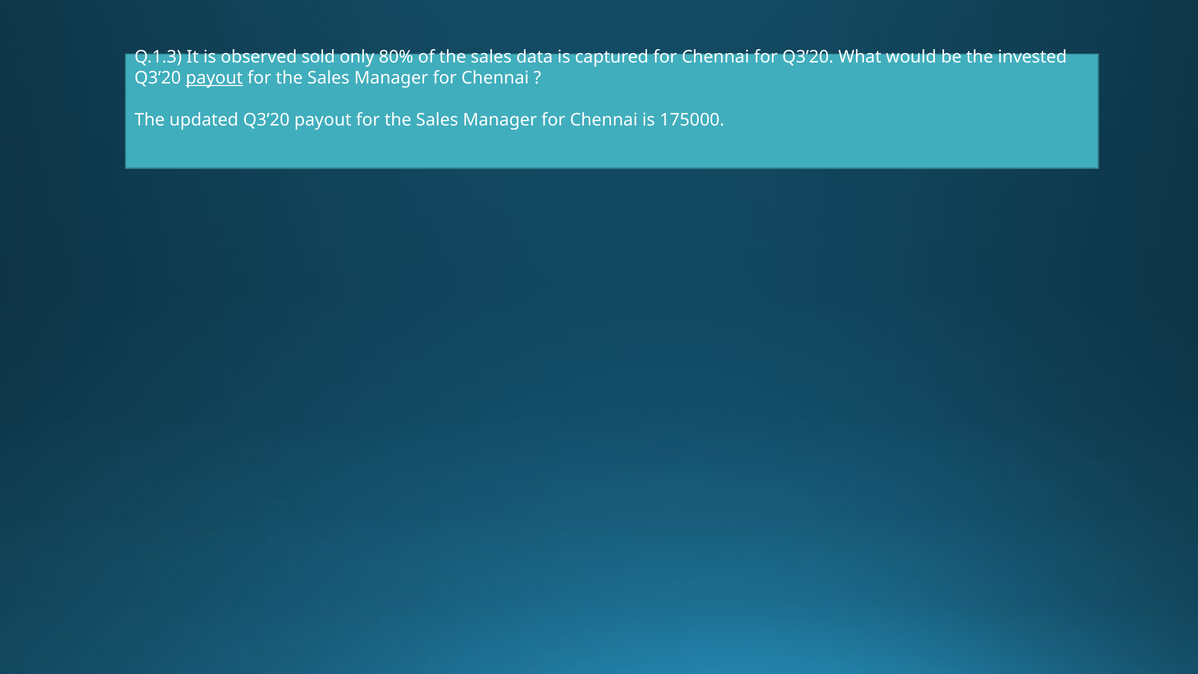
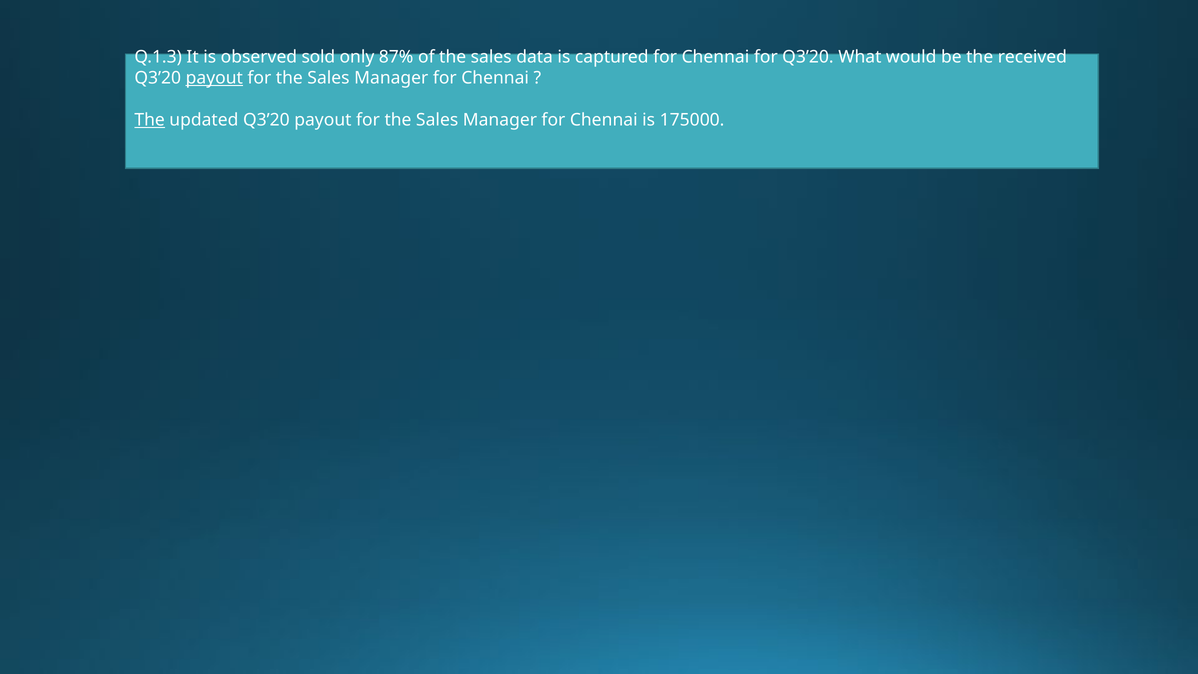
80%: 80% -> 87% (396, 57)
invested: invested -> received (1032, 57)
The underline: none -> present (150, 120)
